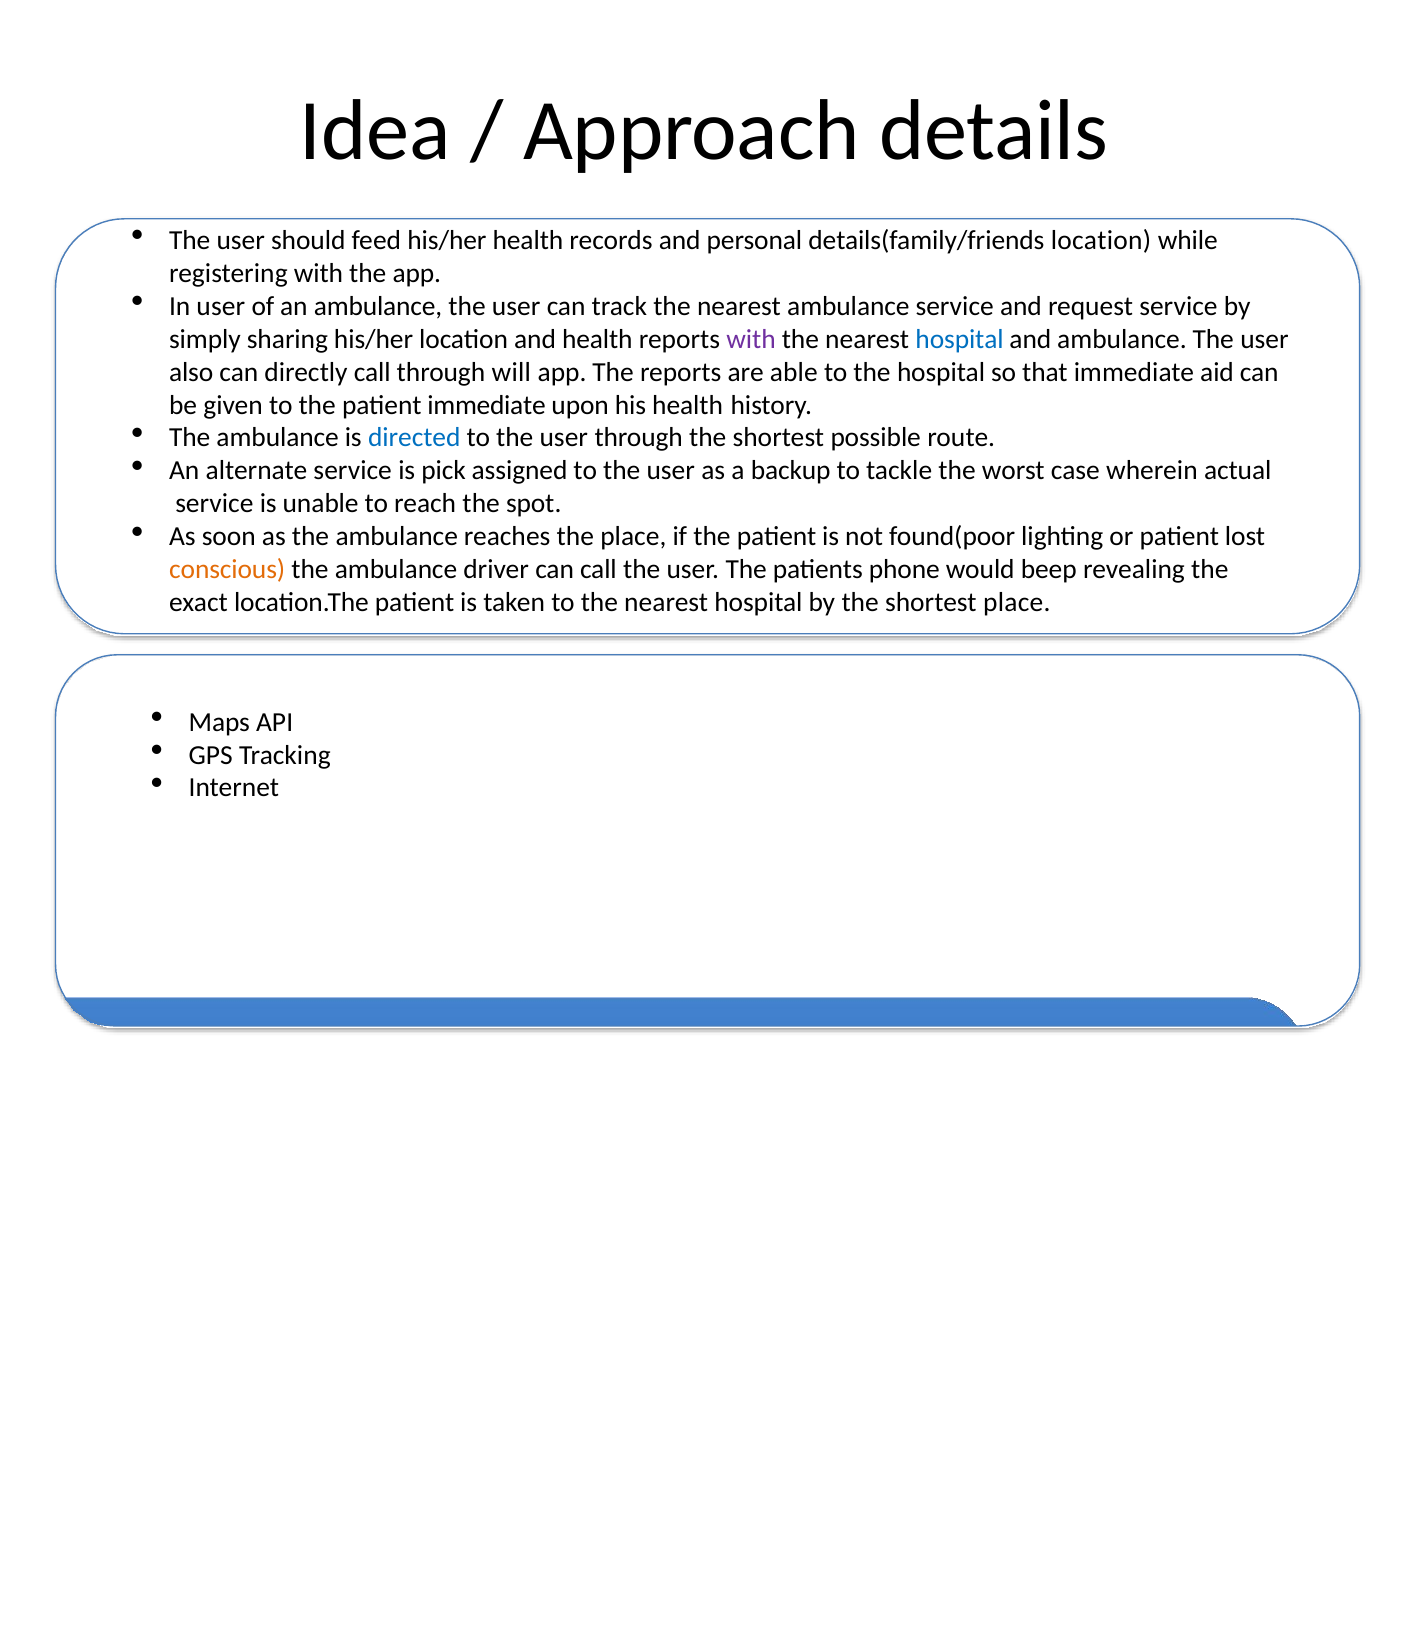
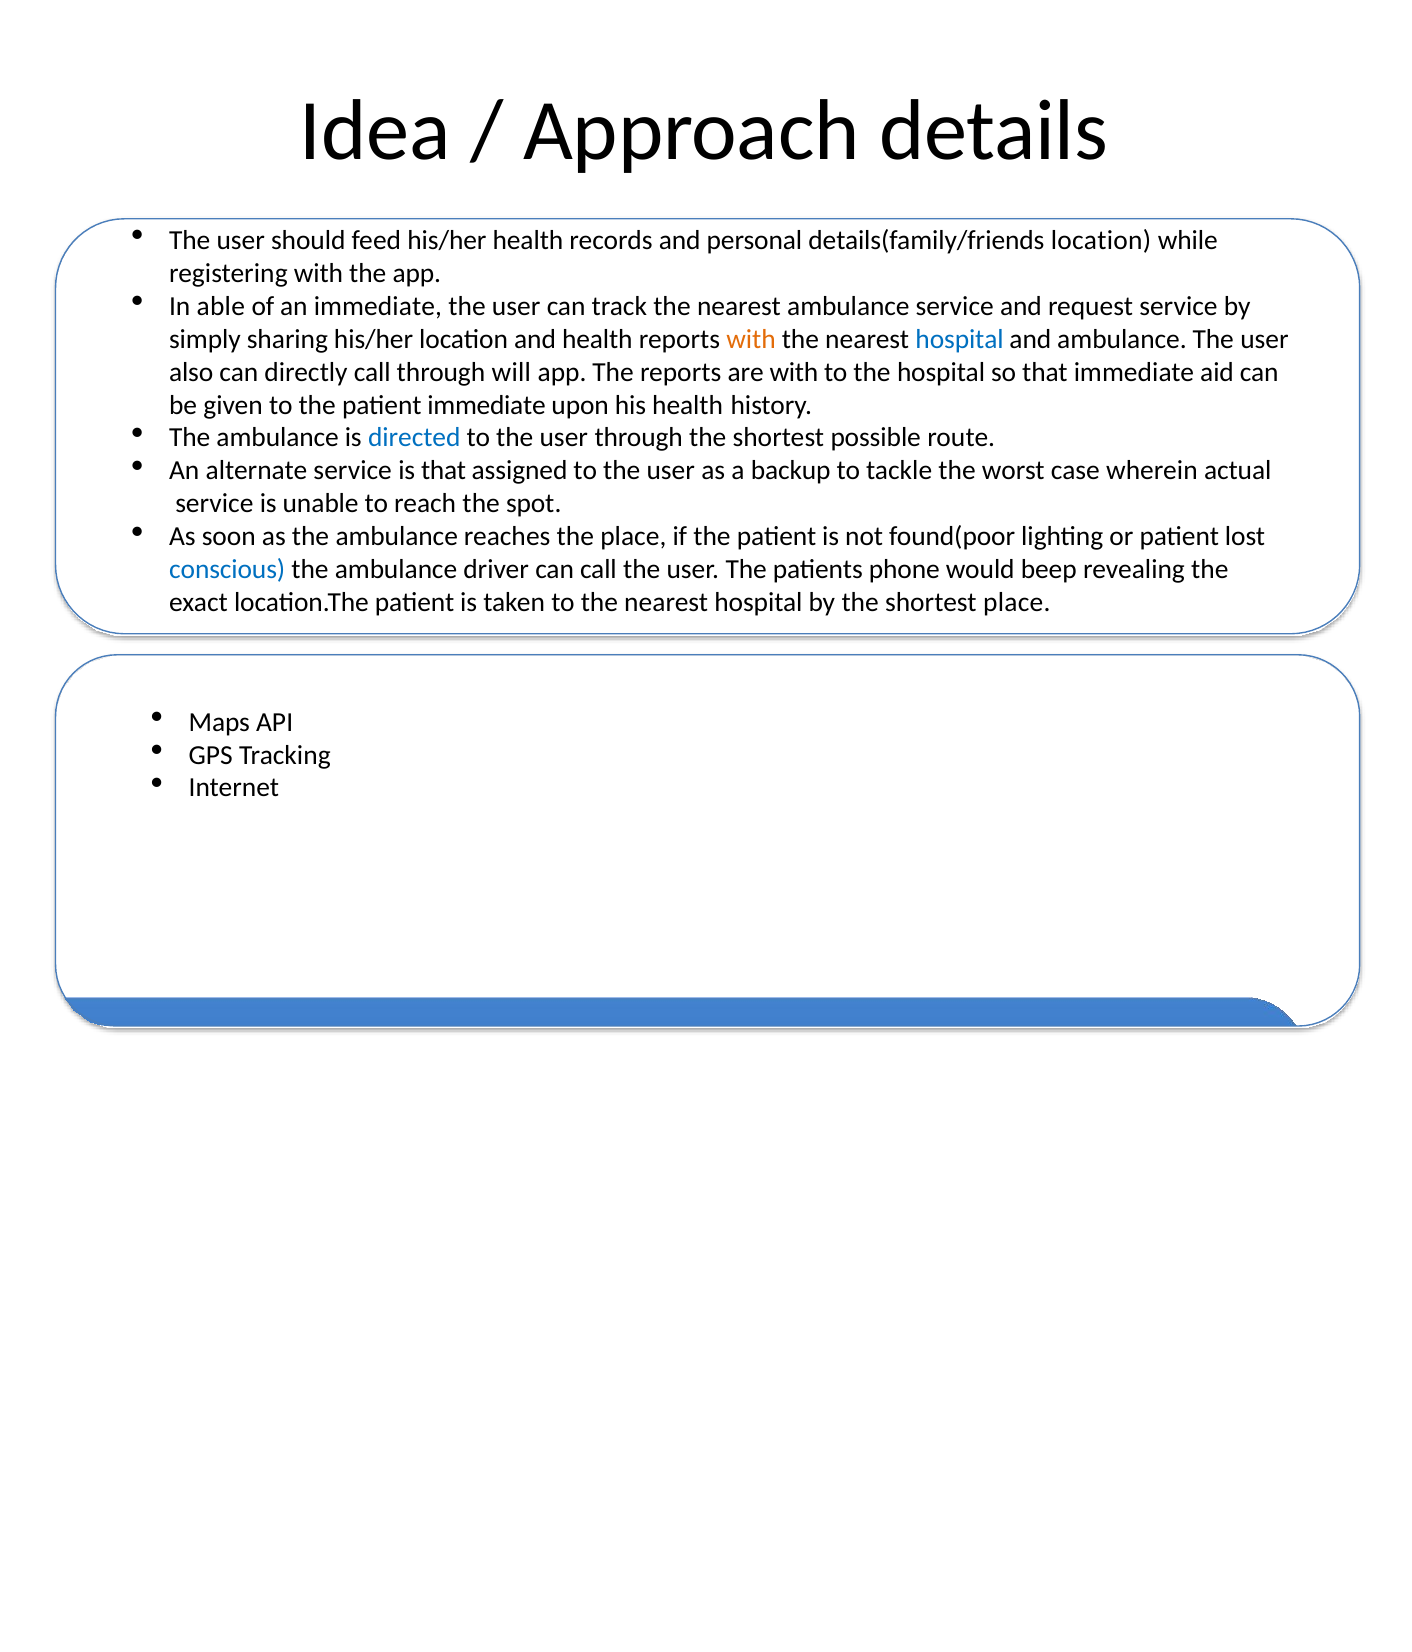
In user: user -> able (221, 306)
an ambulance: ambulance -> immediate (378, 306)
with colour: purple -> orange (751, 339)
are able: able -> with (794, 372)
is pick: pick -> that (444, 471)
conscious colour: orange -> blue (227, 570)
